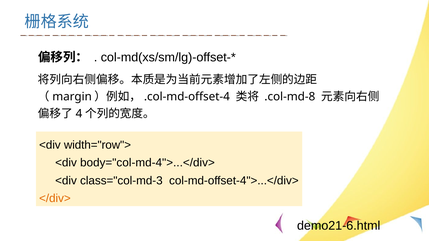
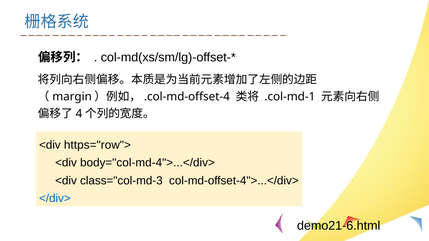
.col-md-8: .col-md-8 -> .col-md-1 (290, 97)
width="row">: width="row"> -> https="row"> (97, 145)
</div> colour: orange -> blue (55, 199)
